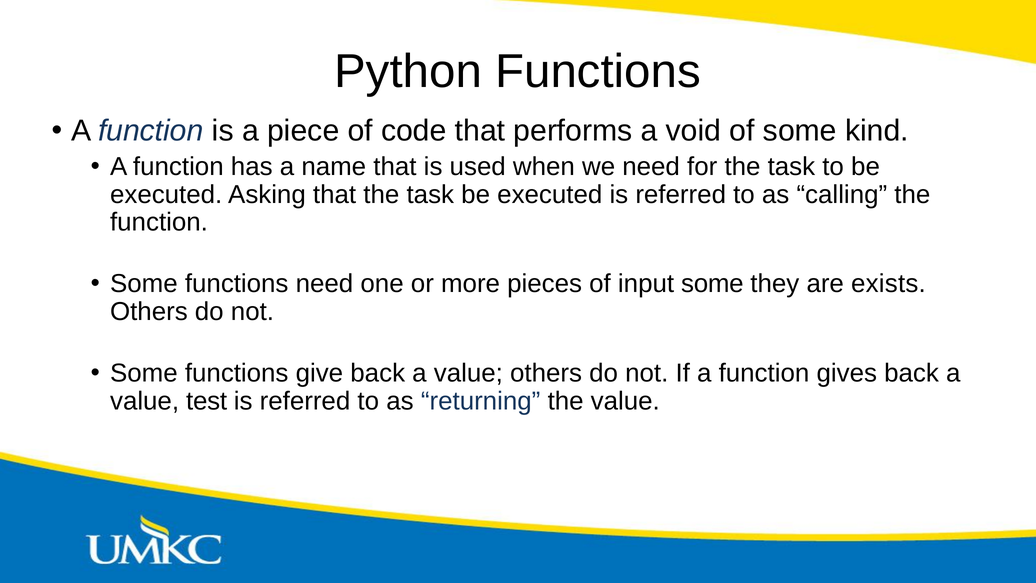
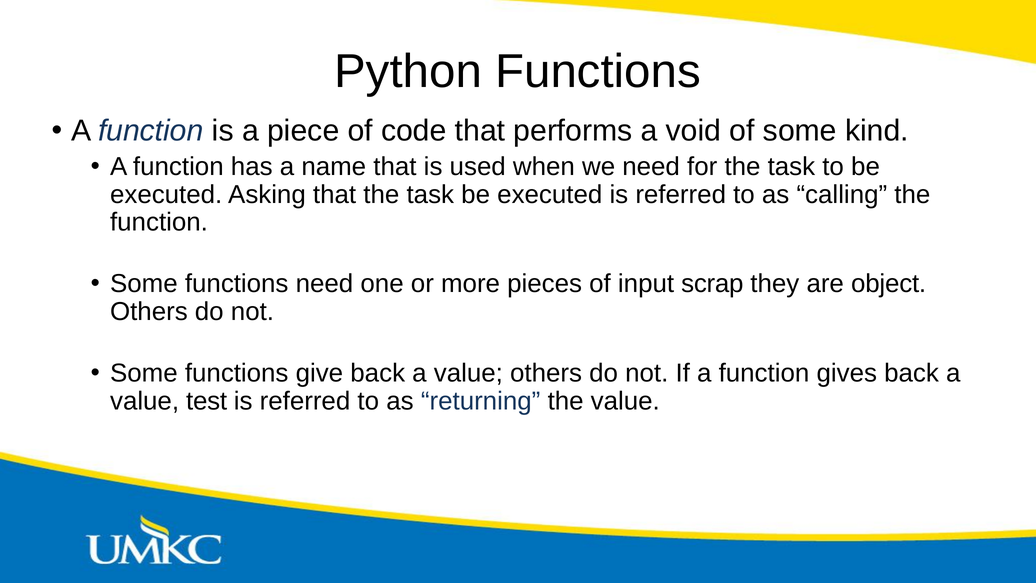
input some: some -> scrap (712, 284)
exists: exists -> object (889, 284)
